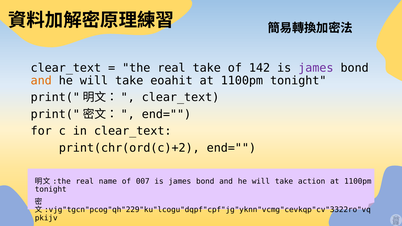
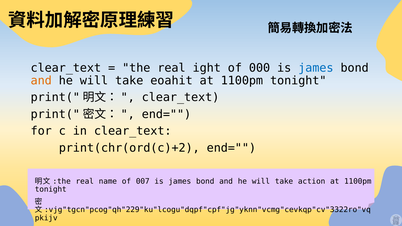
real take: take -> ight (207, 68)
142: 142 -> 000 (260, 68)
james colour: purple -> blue (316, 68)
